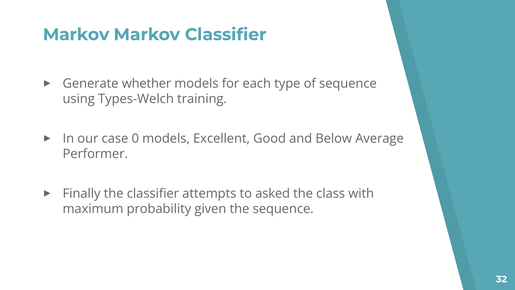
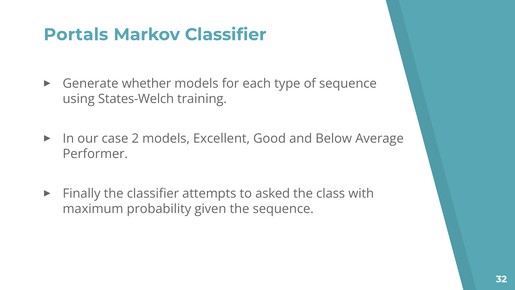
Markov: Markov -> Portals (76, 34)
Types-Welch: Types-Welch -> States-Welch (136, 99)
0: 0 -> 2 (135, 138)
